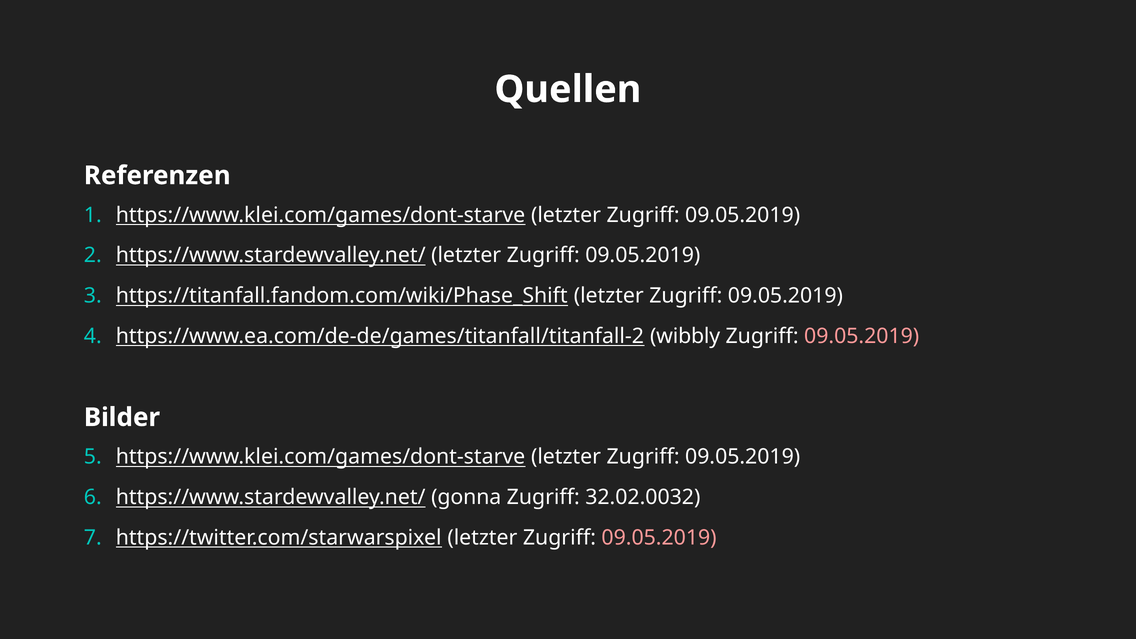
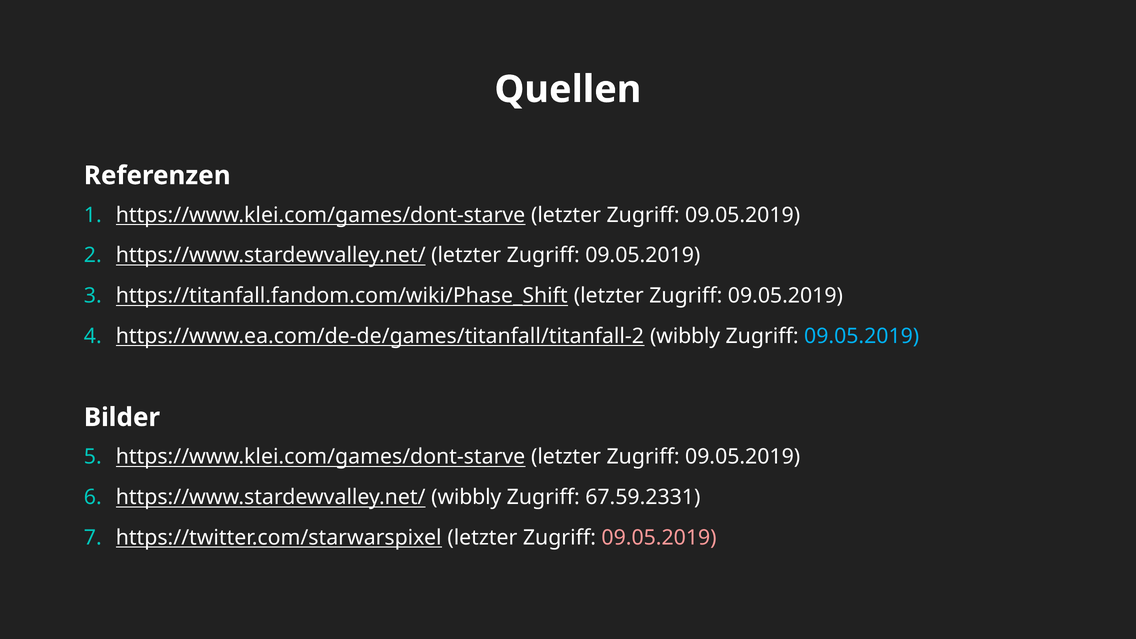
09.05.2019 colour: pink -> light blue (862, 336)
https://www.stardewvalley.net/ gonna: gonna -> wibbly (466, 497)
32.02.0032: 32.02.0032 -> 67.59.2331 (643, 497)
